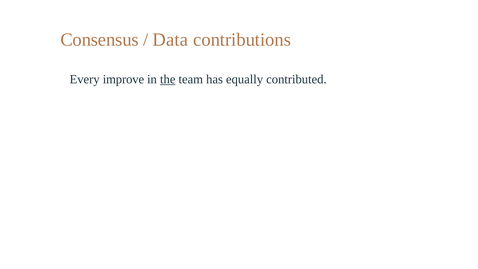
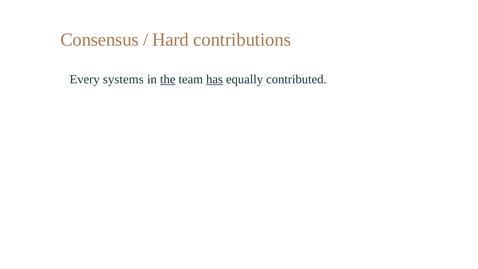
Data: Data -> Hard (171, 40)
improve: improve -> systems (123, 79)
has underline: none -> present (215, 79)
